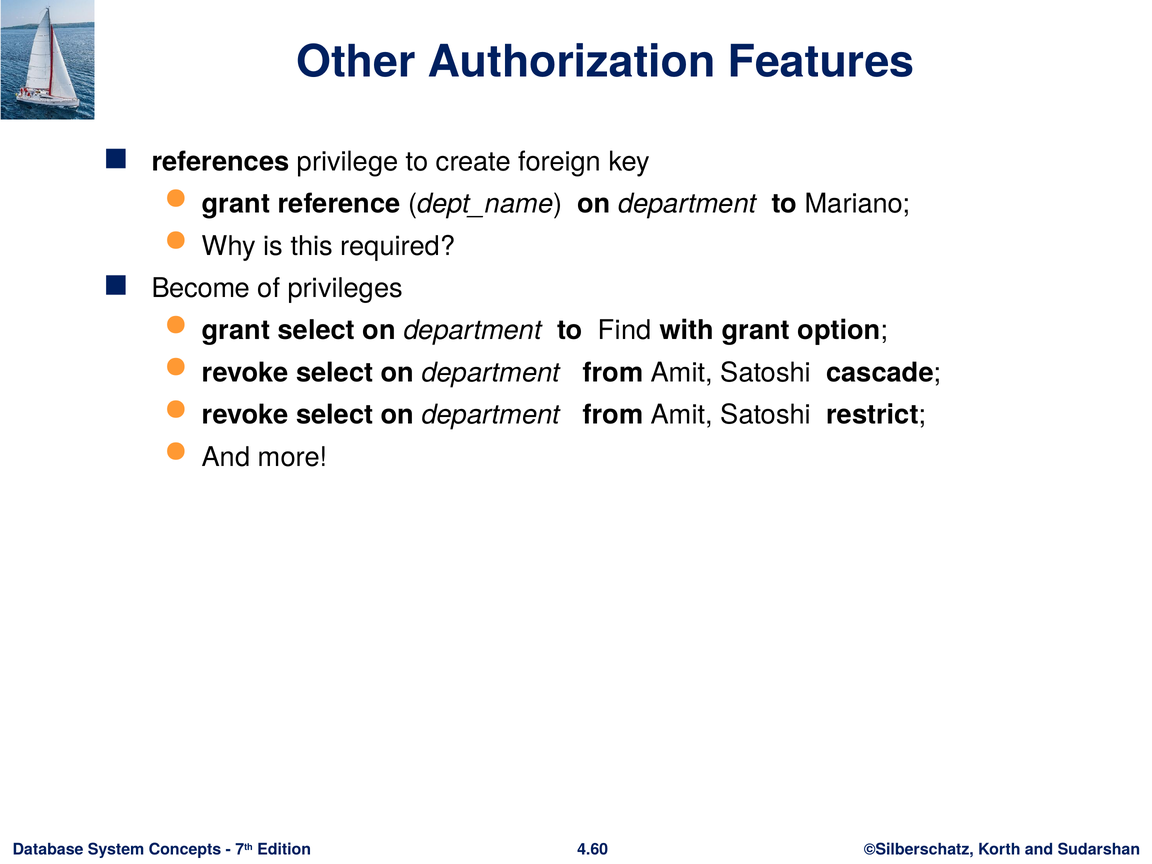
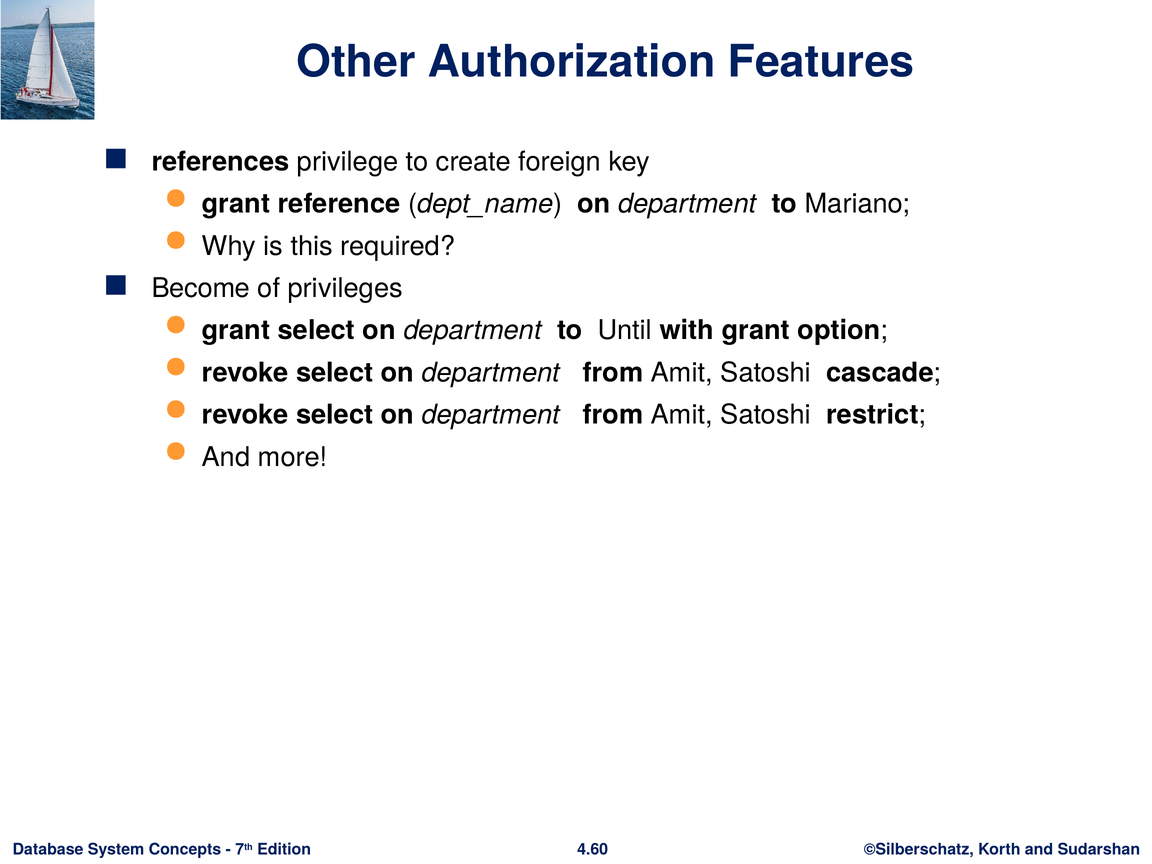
Find: Find -> Until (625, 330)
